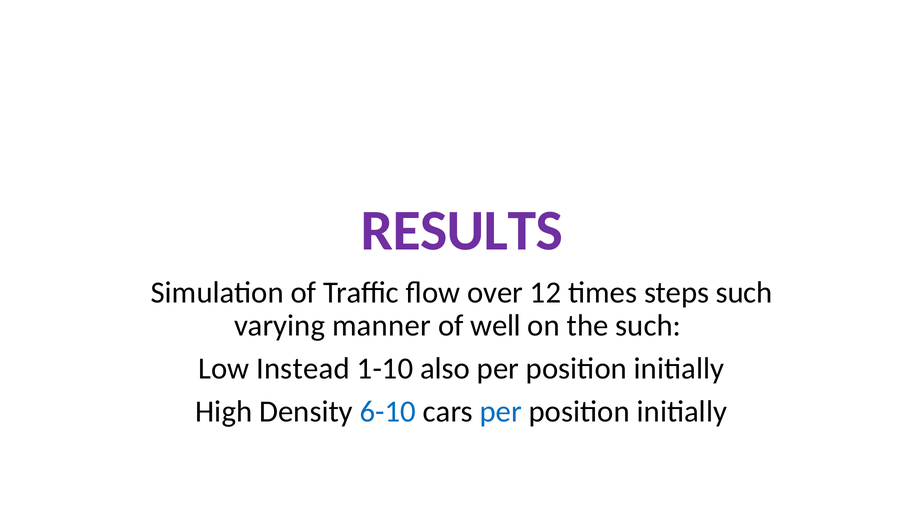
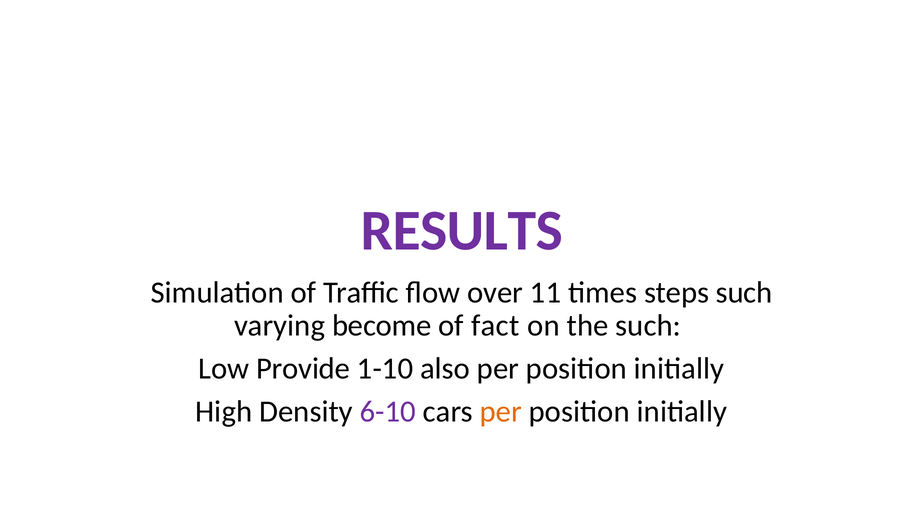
12: 12 -> 11 (546, 293)
manner: manner -> become (382, 326)
well: well -> fact (495, 326)
Instead: Instead -> Provide (303, 369)
6-10 colour: blue -> purple (388, 412)
per colour: blue -> orange (501, 412)
